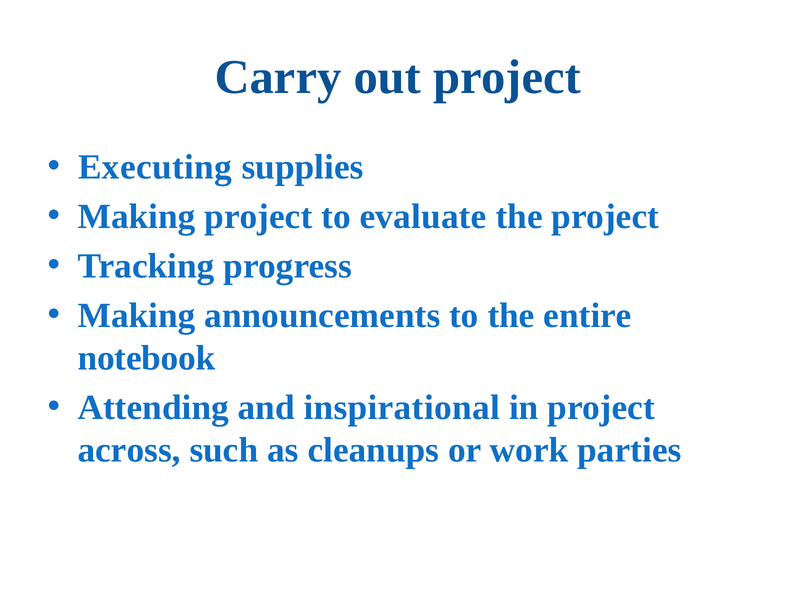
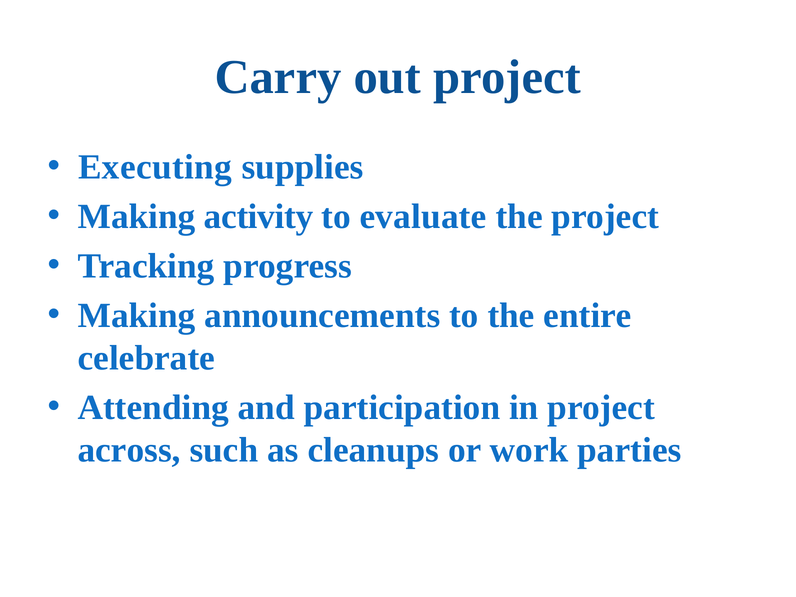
Making project: project -> activity (259, 217)
notebook: notebook -> celebrate (146, 358)
inspirational: inspirational -> participation (402, 408)
